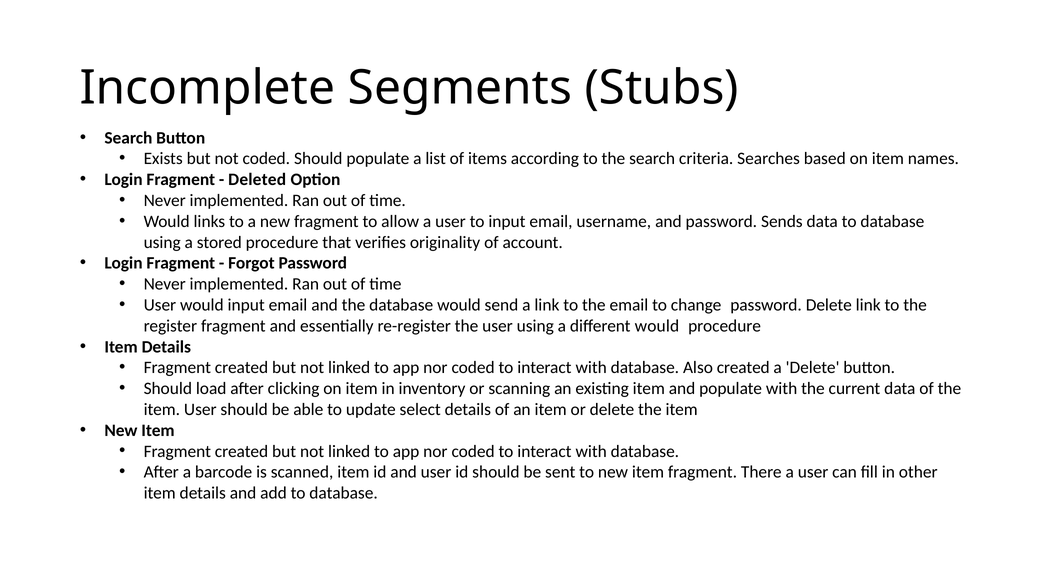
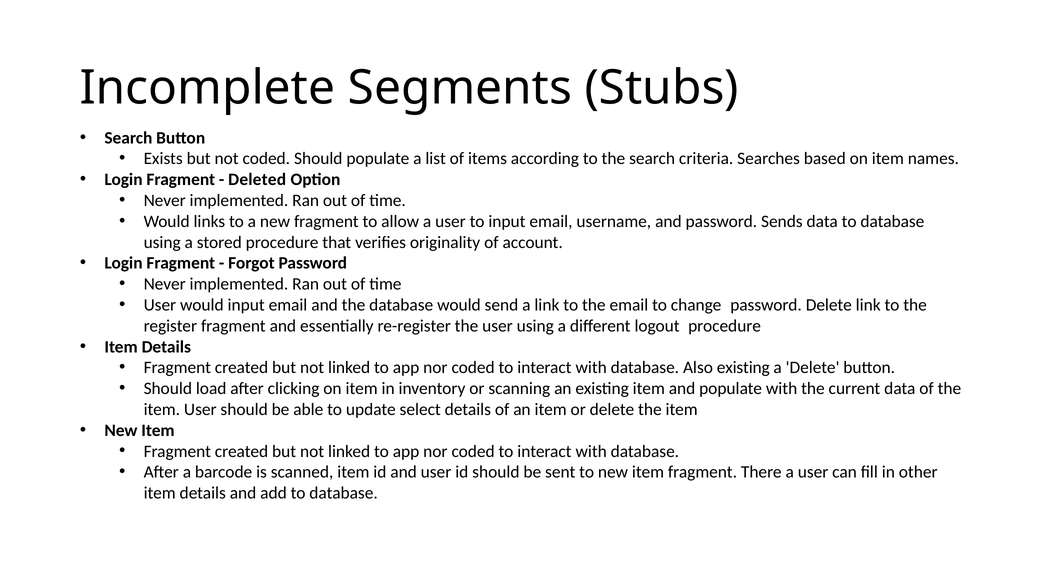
different would: would -> logout (657, 326)
Also created: created -> existing (743, 368)
